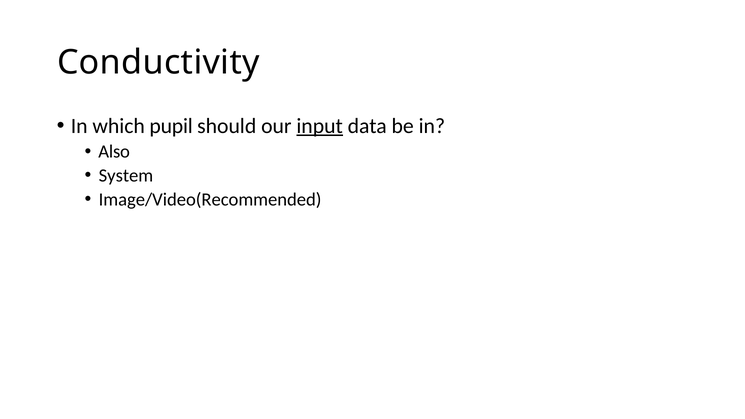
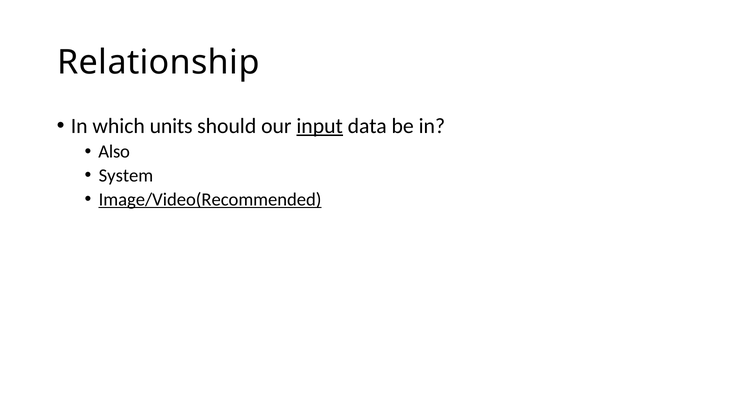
Conductivity: Conductivity -> Relationship (158, 63)
pupil: pupil -> units (171, 126)
Image/Video(Recommended underline: none -> present (210, 200)
